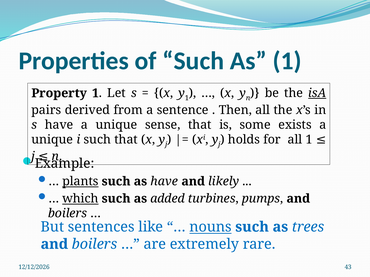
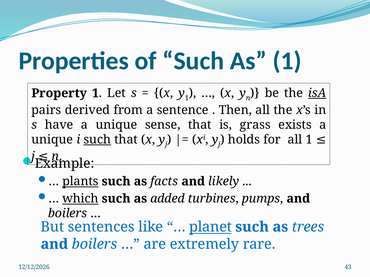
some: some -> grass (255, 125)
such underline: none -> present (97, 140)
as have: have -> facts (164, 182)
nouns: nouns -> planet (211, 227)
